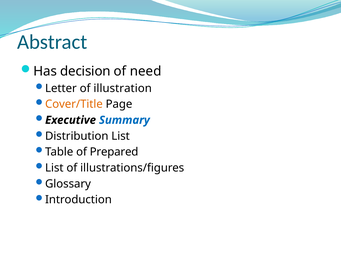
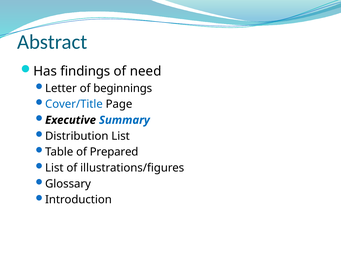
decision: decision -> findings (85, 71)
illustration: illustration -> beginnings (123, 88)
Cover/Title colour: orange -> blue (74, 104)
